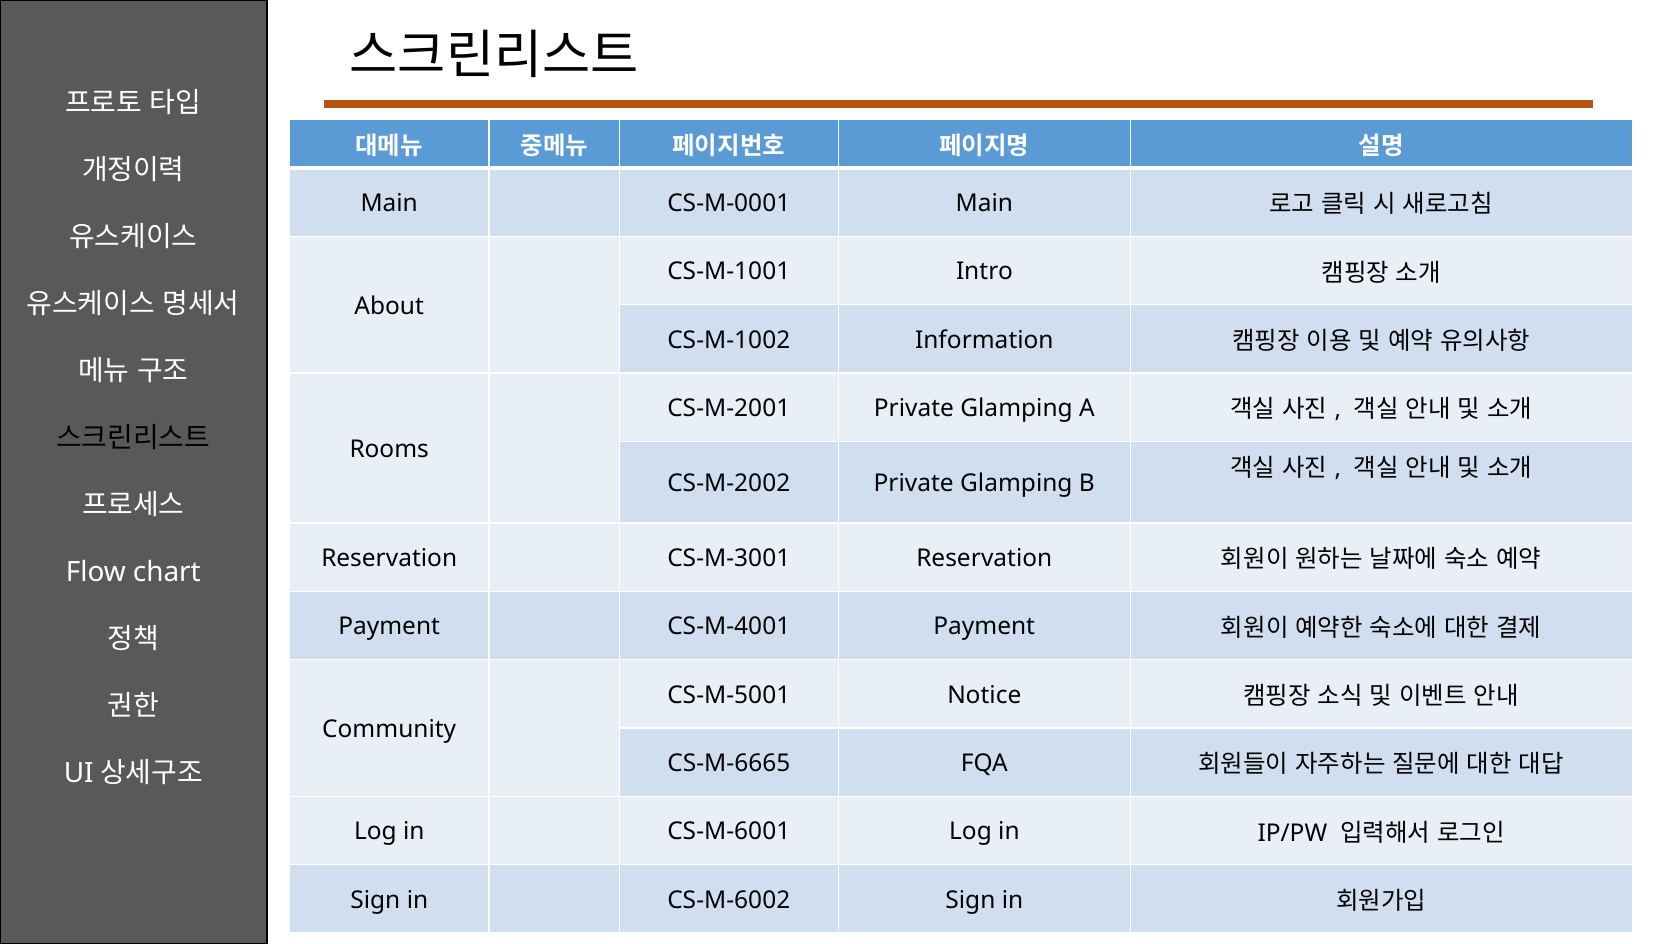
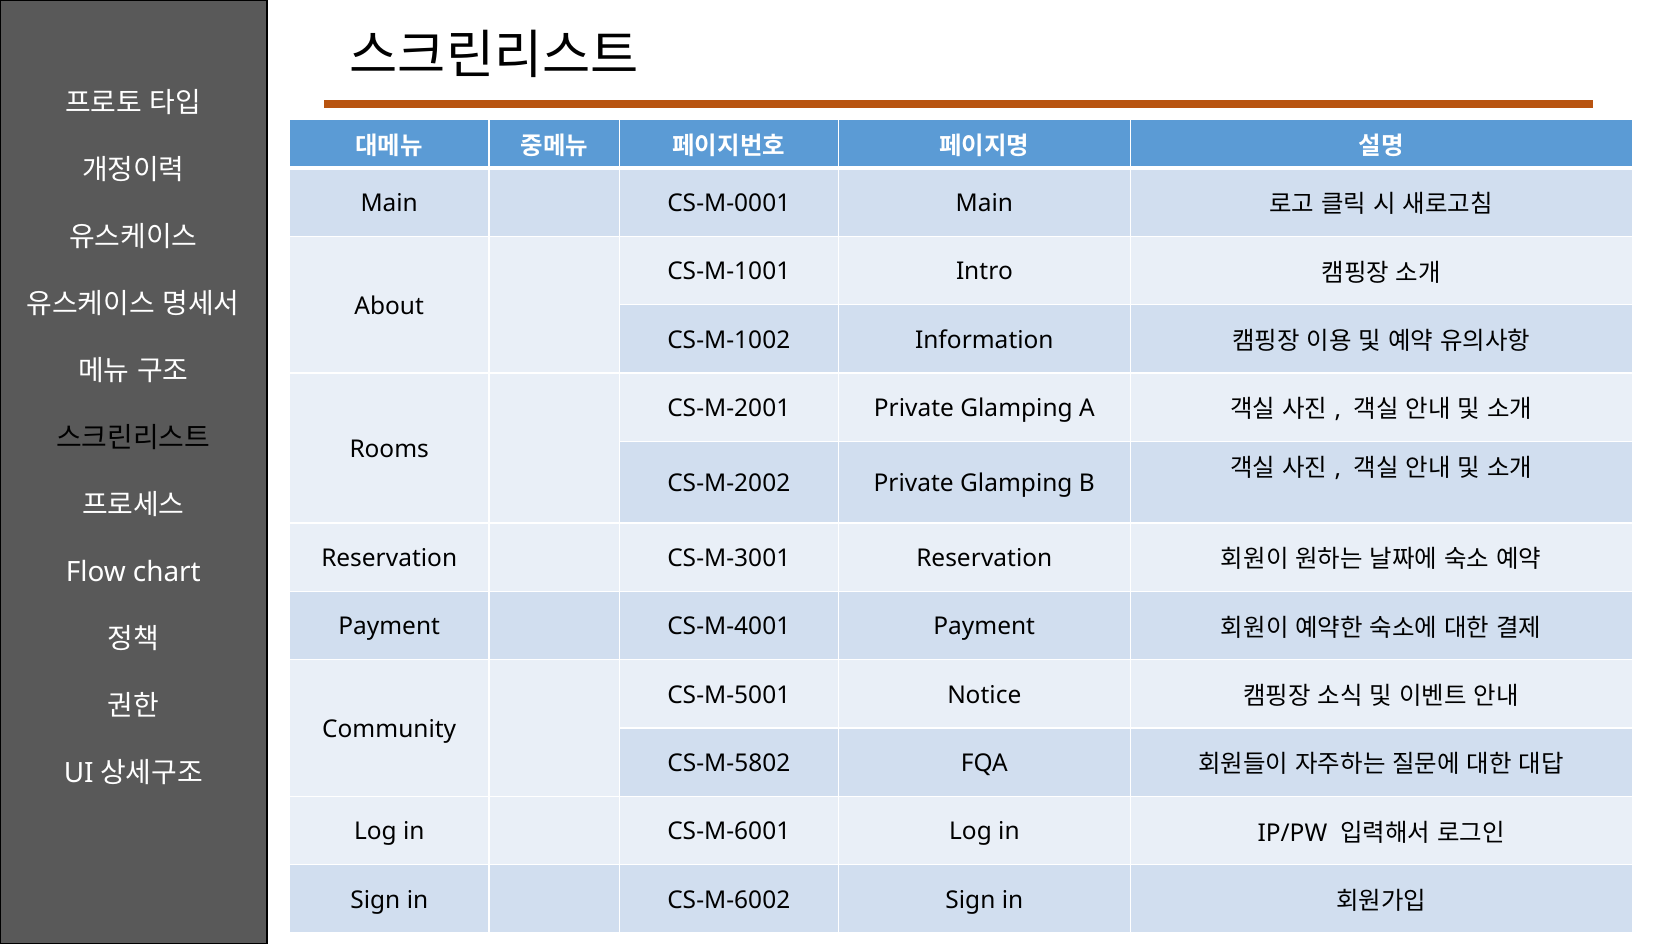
CS-M-6665: CS-M-6665 -> CS-M-5802 (729, 763)
